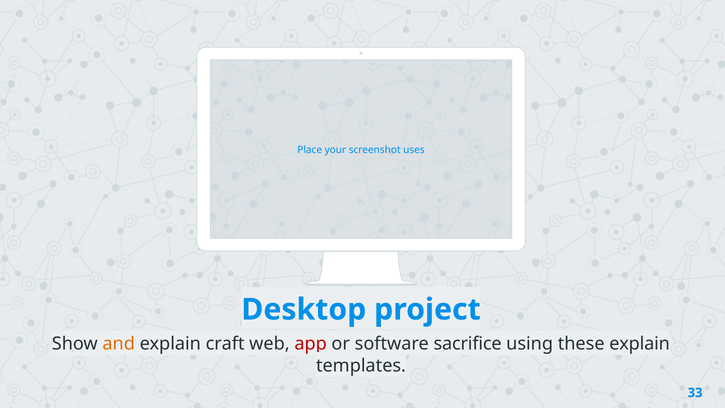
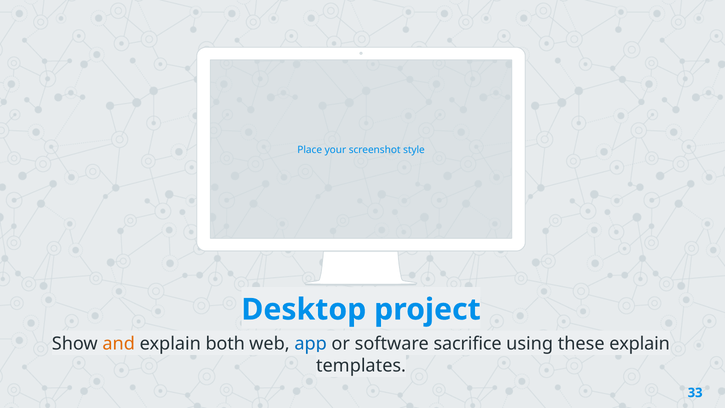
uses: uses -> style (414, 150)
craft: craft -> both (225, 344)
app colour: red -> blue (311, 344)
